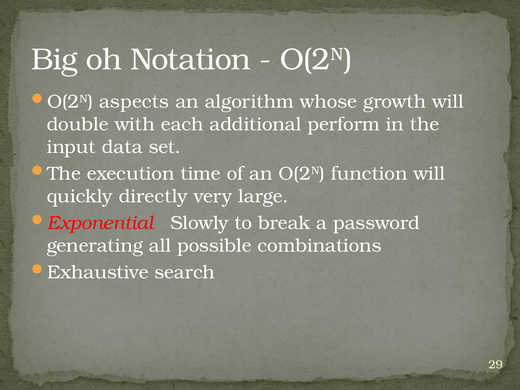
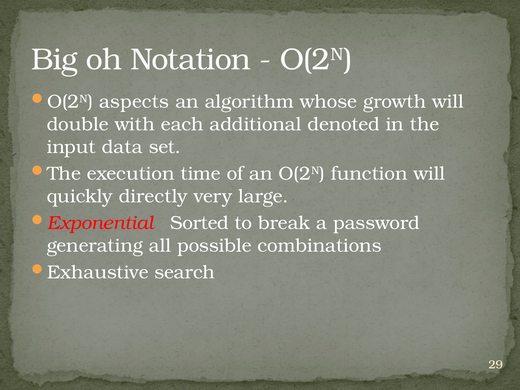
perform: perform -> denoted (344, 124)
Slowly: Slowly -> Sorted (200, 223)
